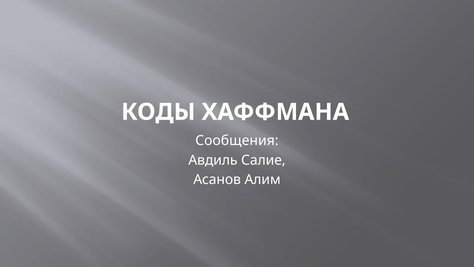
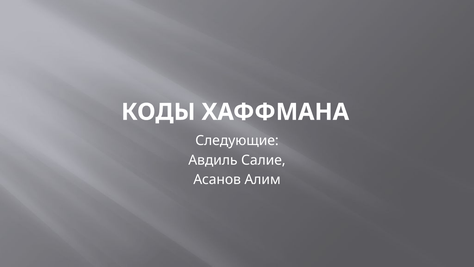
Сообщения: Сообщения -> Следующие (237, 141)
